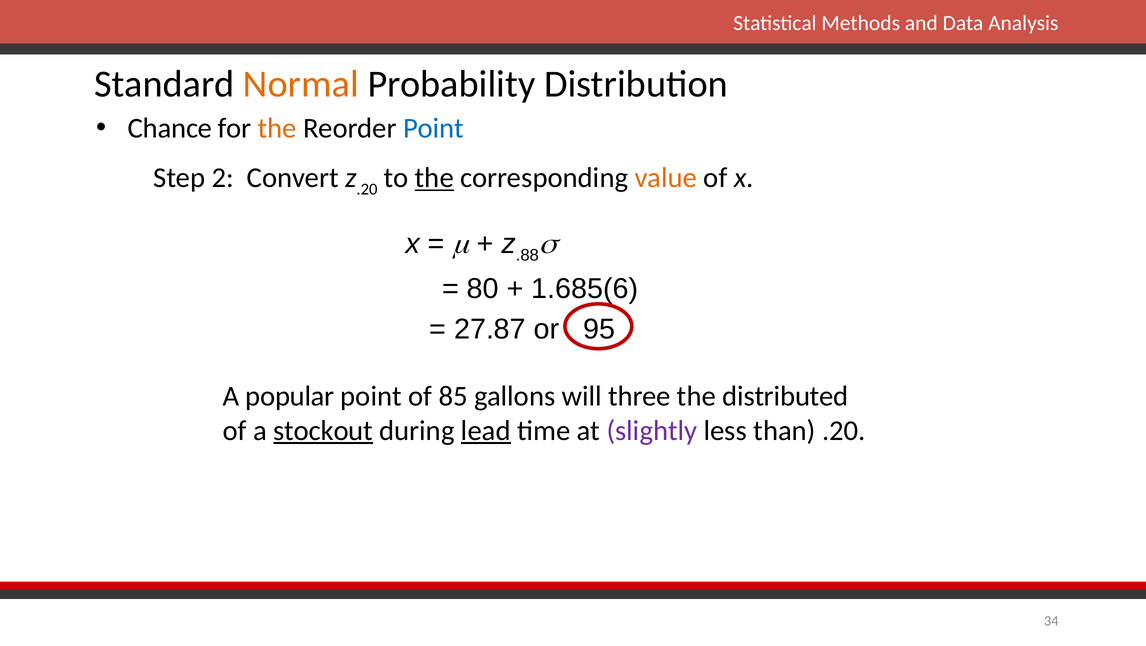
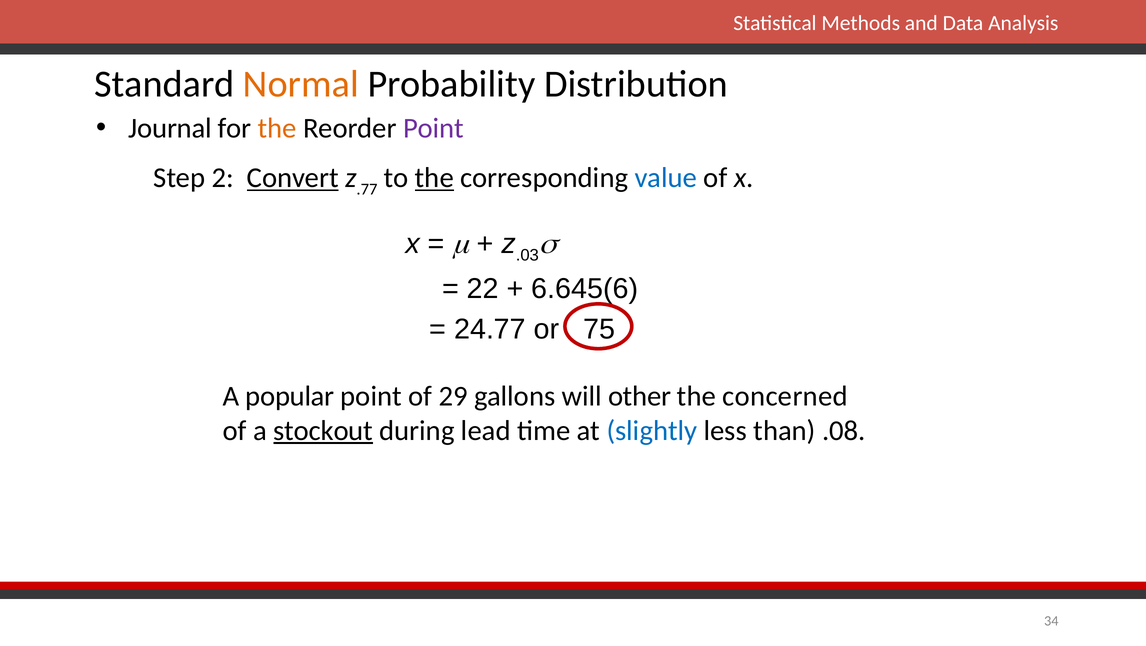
Chance: Chance -> Journal (170, 128)
Point colour: blue -> purple (433, 128)
Convert underline: none -> present (293, 178)
.20: .20 -> .77 (367, 189)
value colour: orange -> blue (666, 178)
.88: .88 -> .03 (527, 255)
80: 80 -> 22 (483, 289)
1.685(6: 1.685(6 -> 6.645(6 (585, 289)
27.87: 27.87 -> 24.77 (490, 329)
95: 95 -> 75 (599, 329)
85: 85 -> 29 (453, 396)
three: three -> other (640, 396)
distributed: distributed -> concerned (785, 396)
lead underline: present -> none (486, 431)
slightly colour: purple -> blue (652, 431)
than .20: .20 -> .08 (844, 431)
